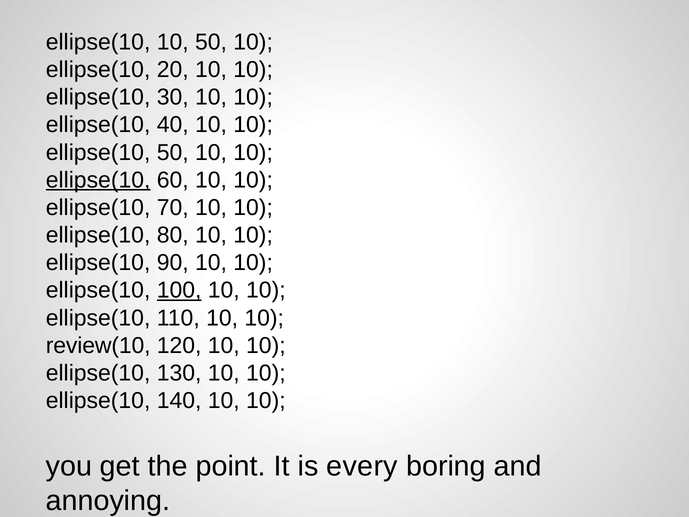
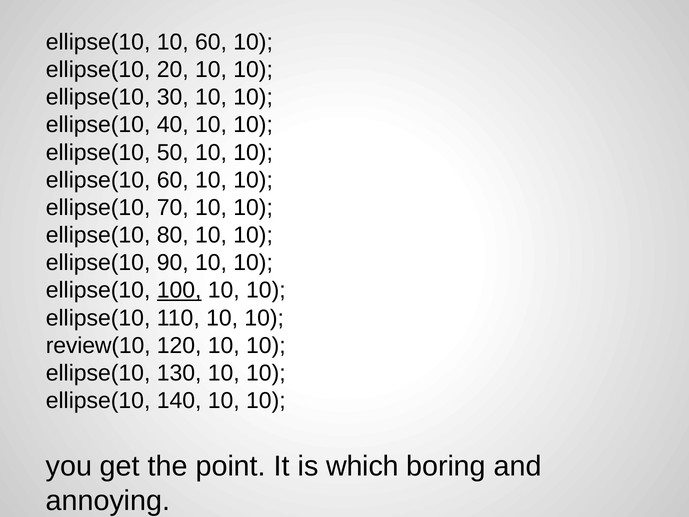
10 50: 50 -> 60 (211, 42)
ellipse(10 underline: present -> none (98, 180)
every: every -> which (362, 466)
